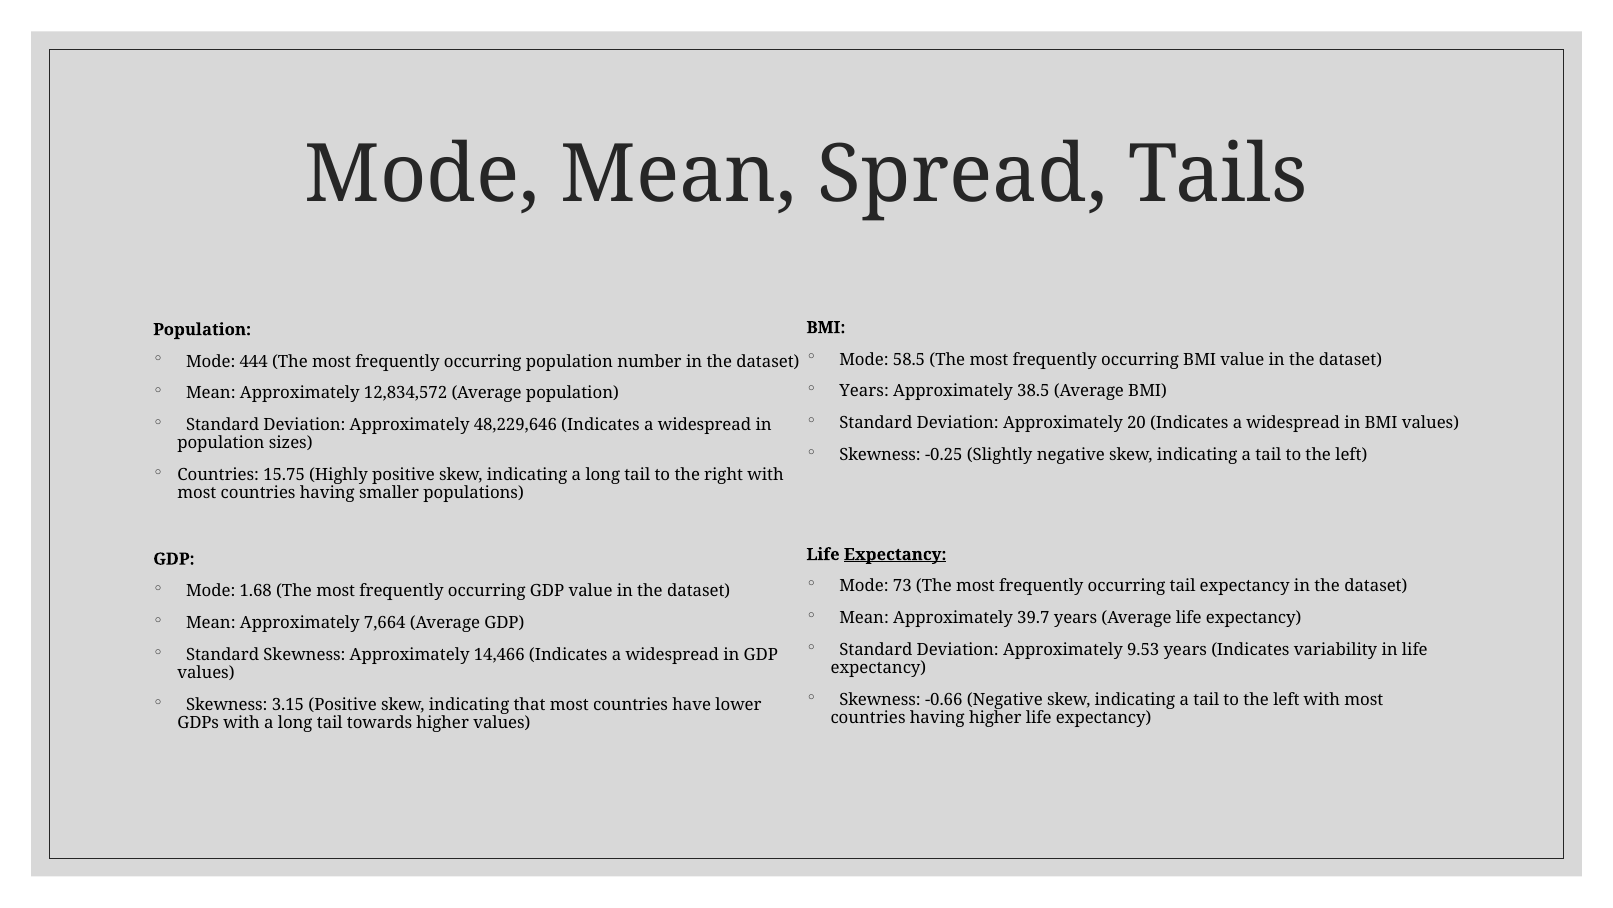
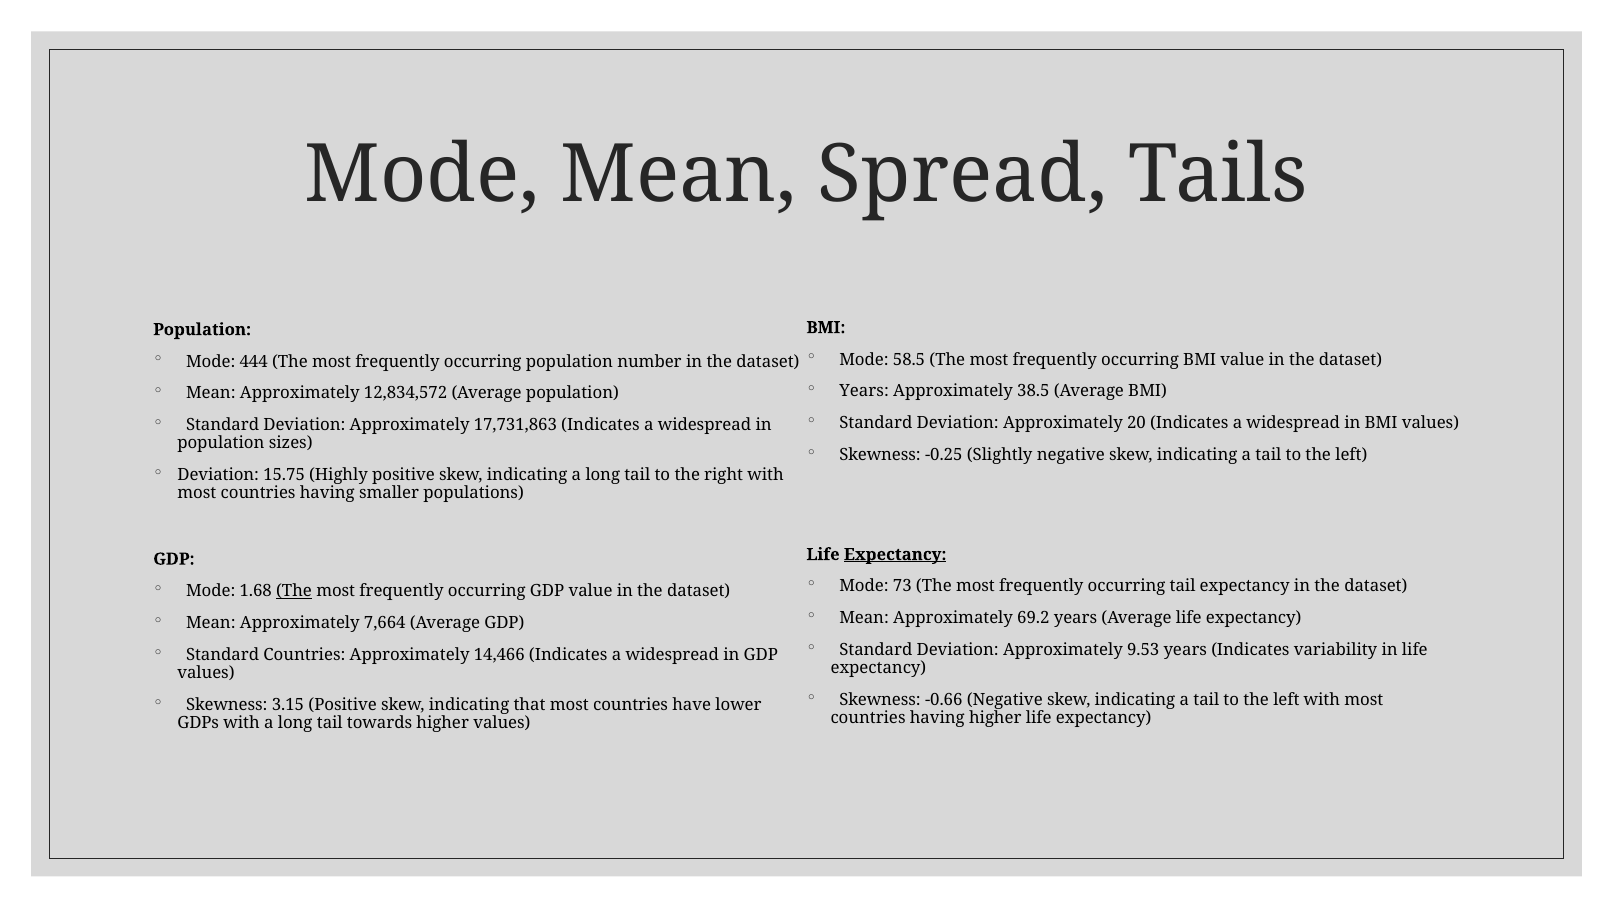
48,229,646: 48,229,646 -> 17,731,863 (515, 425)
Countries: Countries -> Deviation (218, 475)
The underline: none -> present (294, 590)
39.7: 39.7 -> 69.2 (1033, 618)
Standard Skewness: Skewness -> Countries (304, 654)
